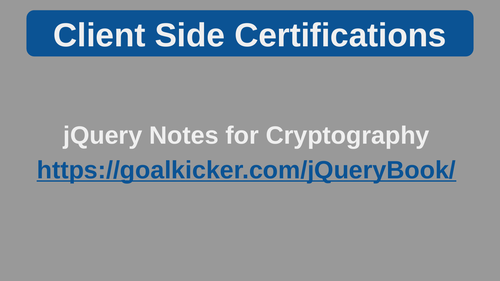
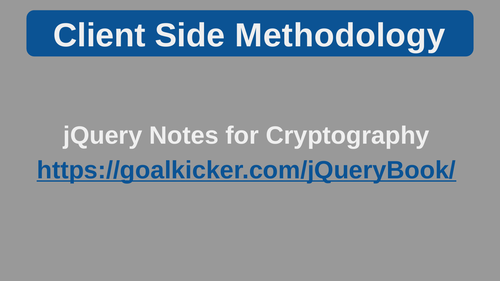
Certifications: Certifications -> Methodology (340, 36)
